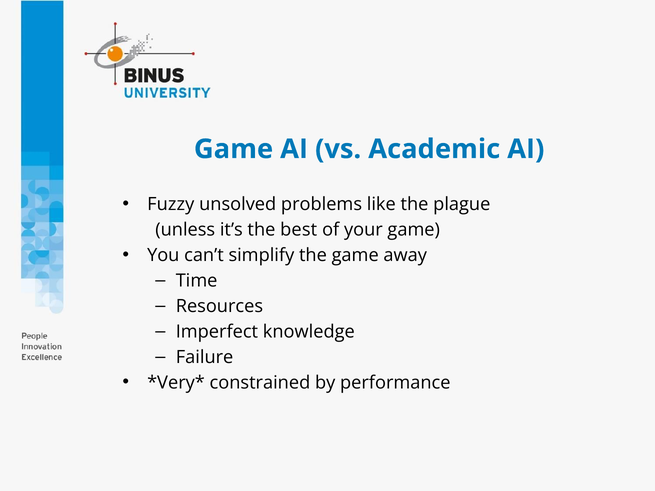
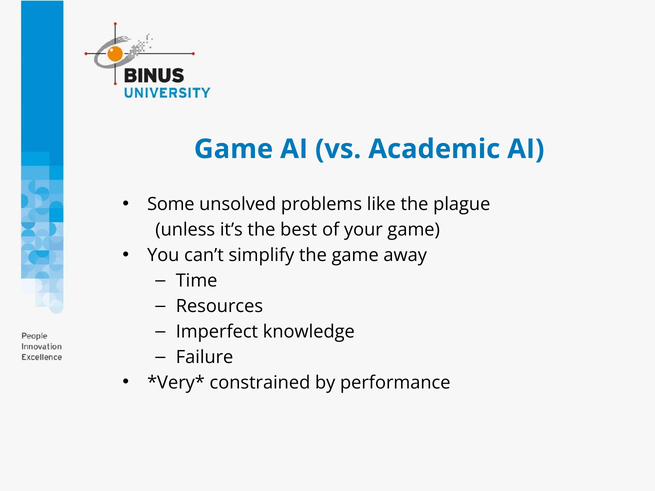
Fuzzy: Fuzzy -> Some (171, 204)
